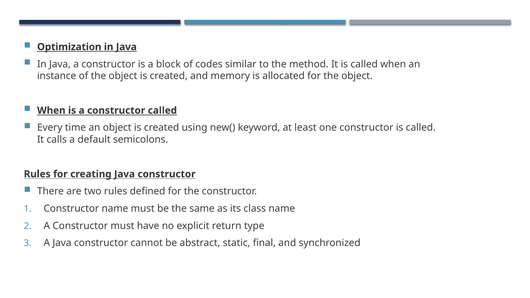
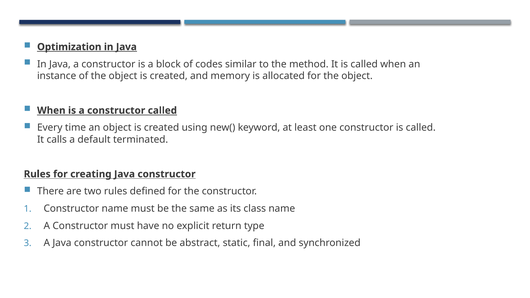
semicolons: semicolons -> terminated (141, 140)
